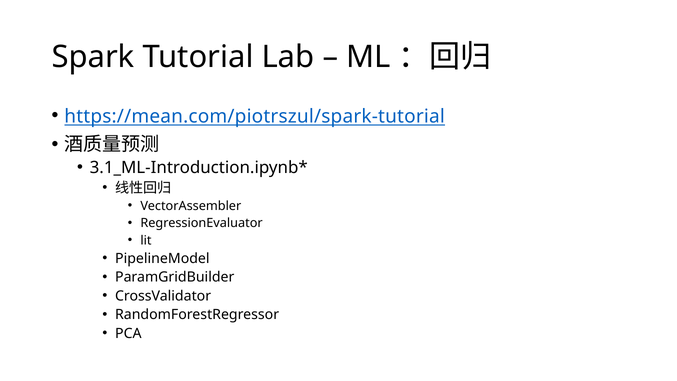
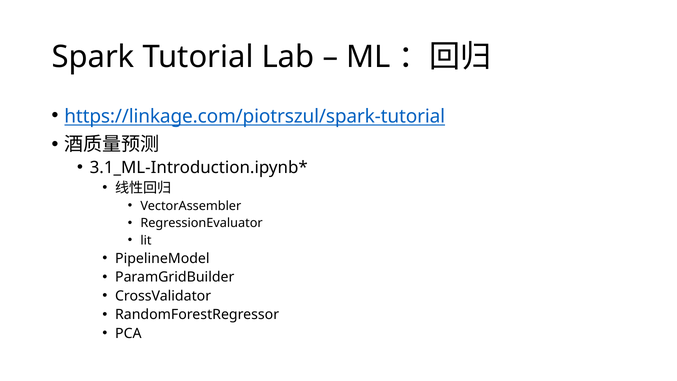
https://mean.com/piotrszul/spark-tutorial: https://mean.com/piotrszul/spark-tutorial -> https://linkage.com/piotrszul/spark-tutorial (255, 116)
